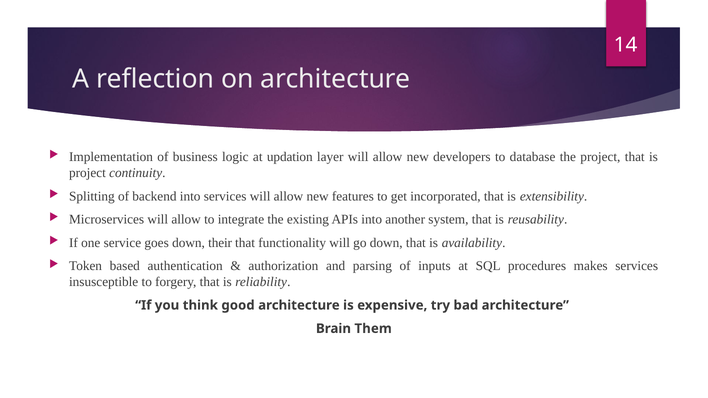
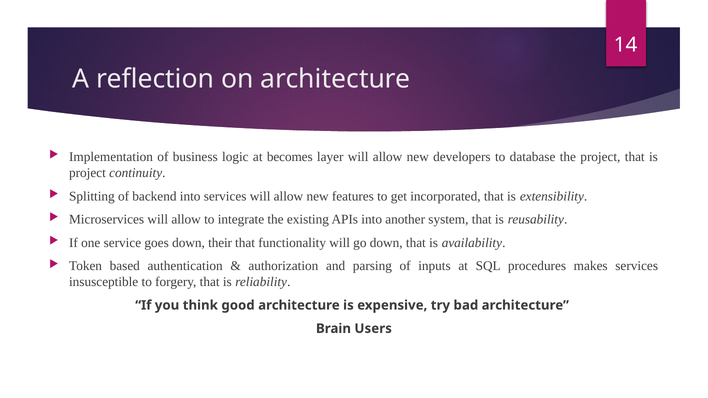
updation: updation -> becomes (290, 157)
Them: Them -> Users (373, 329)
